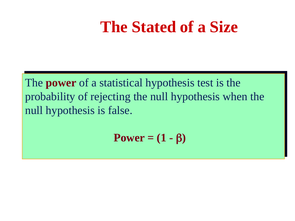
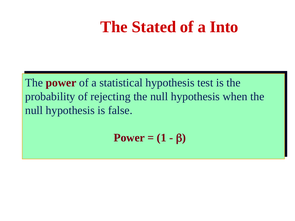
Size: Size -> Into (224, 27)
